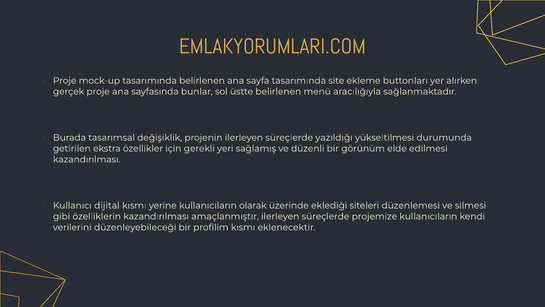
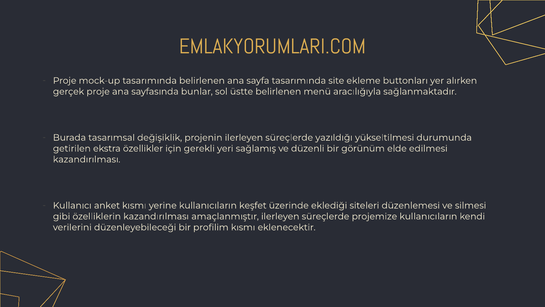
dijital: dijital -> anket (107, 205)
olarak: olarak -> keşfet (253, 205)
